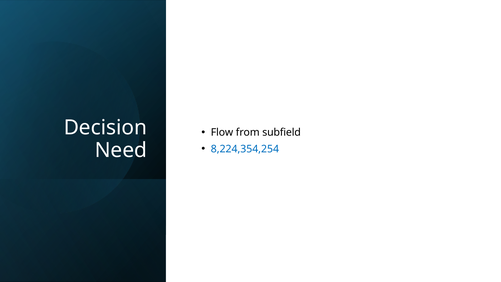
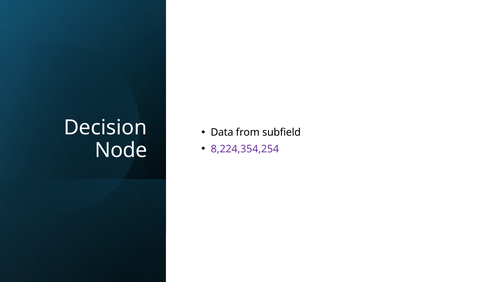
Flow: Flow -> Data (222, 132)
8,224,354,254 colour: blue -> purple (245, 149)
Need: Need -> Node (121, 150)
